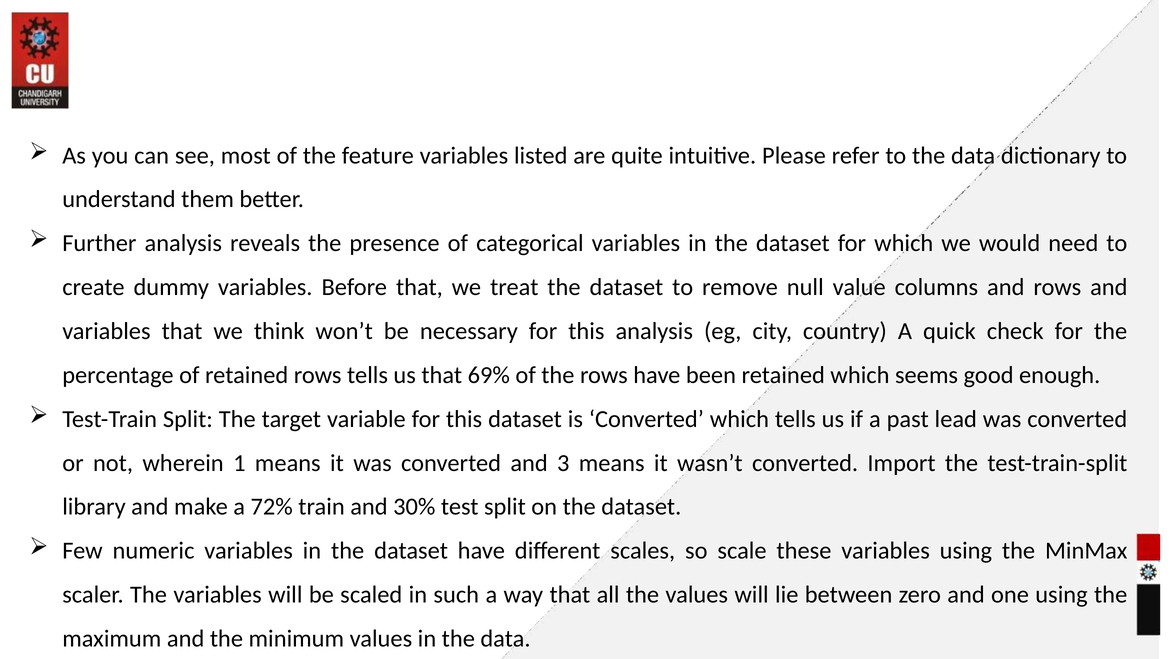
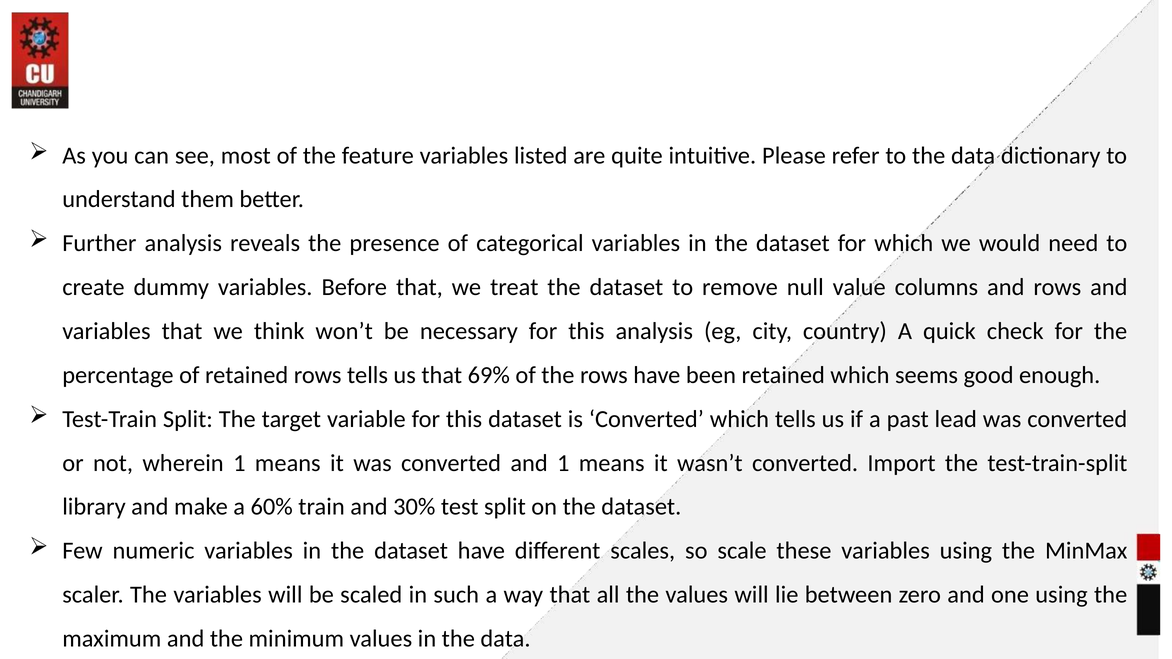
and 3: 3 -> 1 (563, 463)
72%: 72% -> 60% (272, 507)
